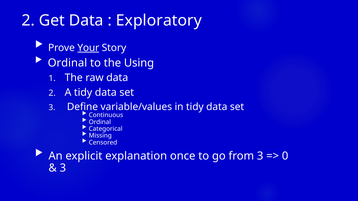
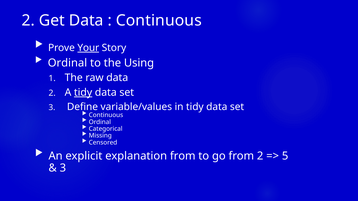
Exploratory: Exploratory -> Continuous (159, 21)
tidy underline: none -> present (83, 93)
explanation once: once -> from (183, 156)
from 3: 3 -> 2 (260, 156)
0: 0 -> 5 (285, 156)
